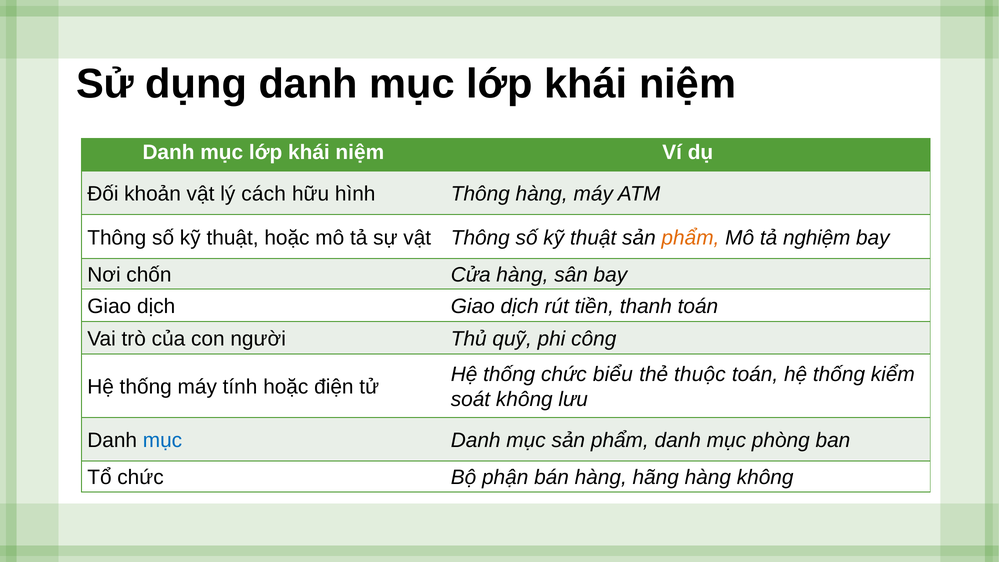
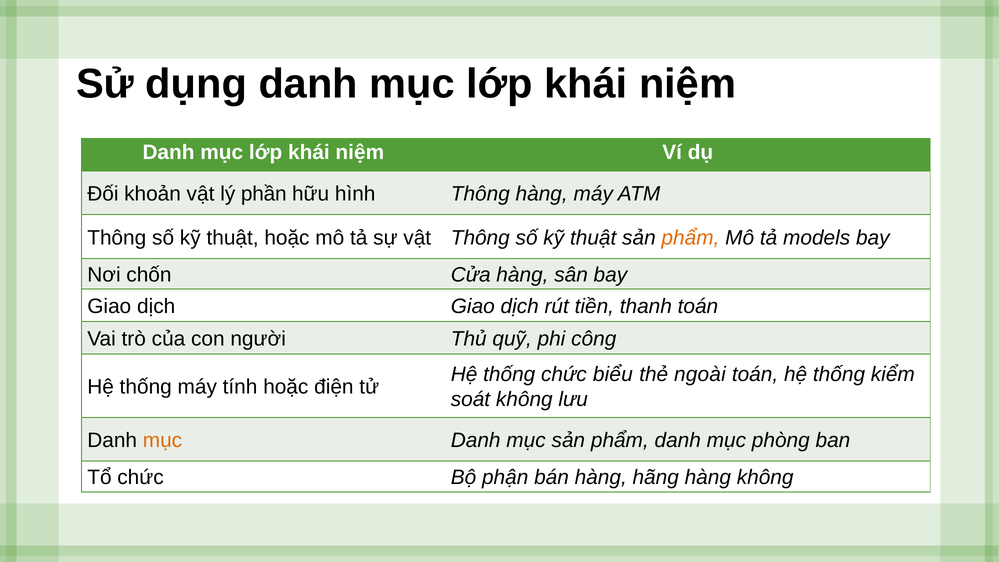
cách: cách -> phần (264, 194)
nghiệm: nghiệm -> models (817, 238)
thuộc: thuộc -> ngoài (700, 374)
mục colour: blue -> orange (162, 440)
